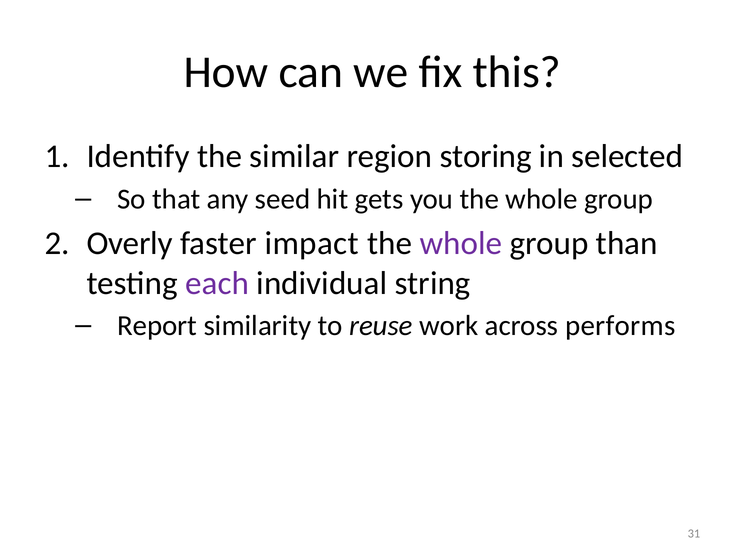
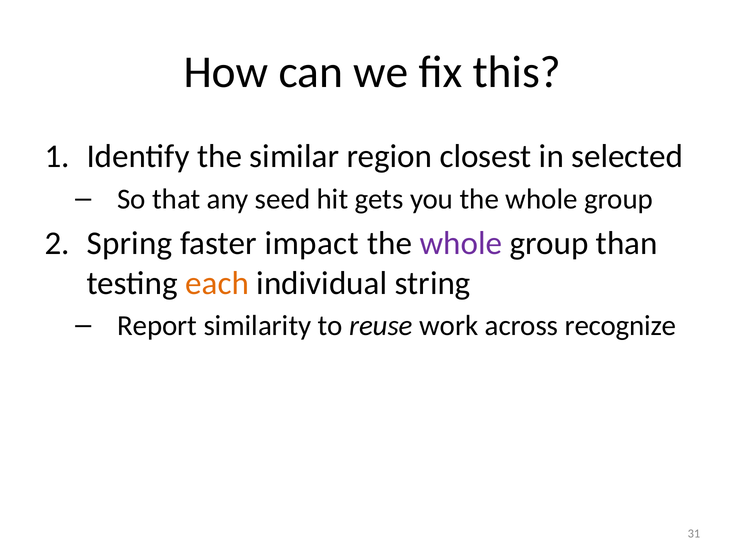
storing: storing -> closest (486, 156)
Overly: Overly -> Spring (129, 243)
each colour: purple -> orange (217, 283)
performs: performs -> recognize (621, 326)
